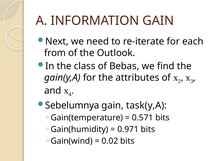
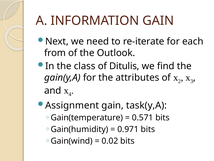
Bebas: Bebas -> Ditulis (124, 66)
Sebelumnya: Sebelumnya -> Assignment (72, 105)
